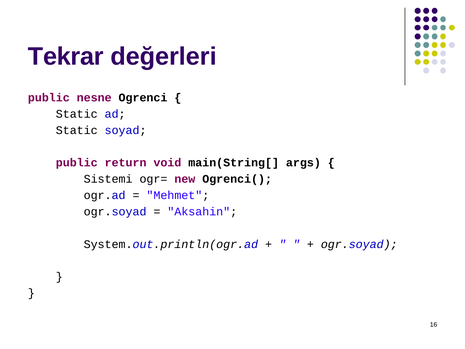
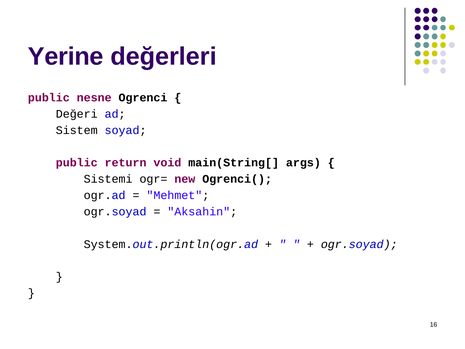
Tekrar: Tekrar -> Yerine (66, 56)
Static: Static -> Değeri (77, 114)
Static: Static -> Sistem (77, 130)
